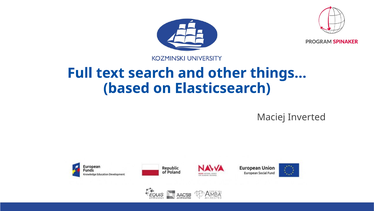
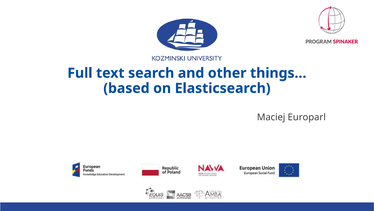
Inverted: Inverted -> Europarl (307, 117)
